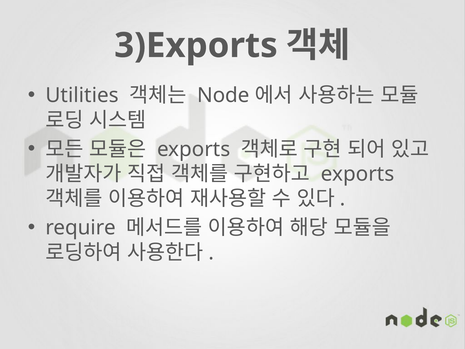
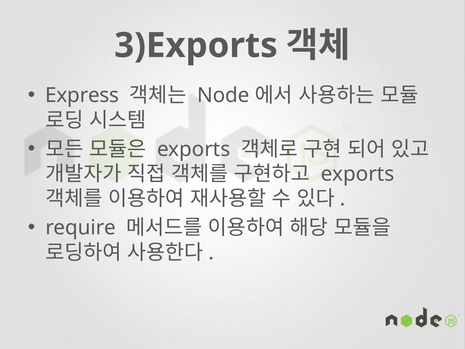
Utilities: Utilities -> Express (82, 95)
